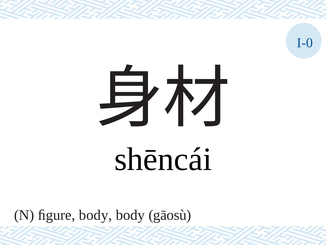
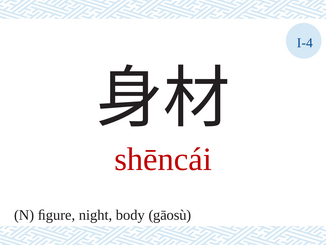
I-0: I-0 -> I-4 (305, 43)
shēncái colour: black -> red (163, 159)
ﬁgure body: body -> night (96, 215)
